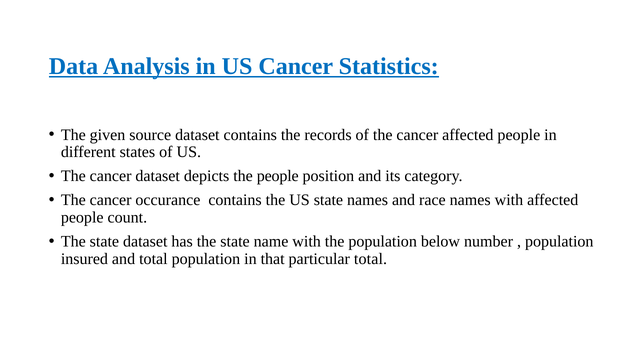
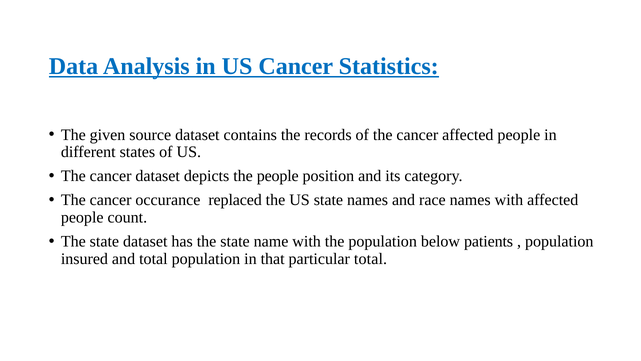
occurance contains: contains -> replaced (235, 200)
number: number -> patients (489, 241)
